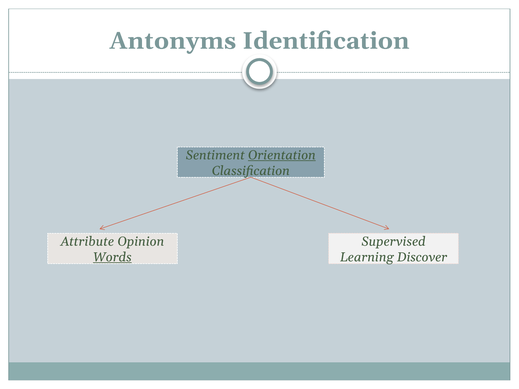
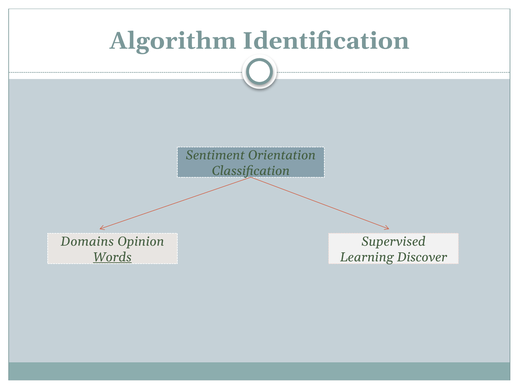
Antonyms: Antonyms -> Algorithm (173, 41)
Orientation underline: present -> none (282, 155)
Attribute: Attribute -> Domains (87, 242)
